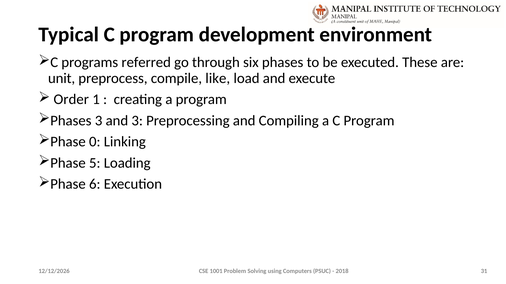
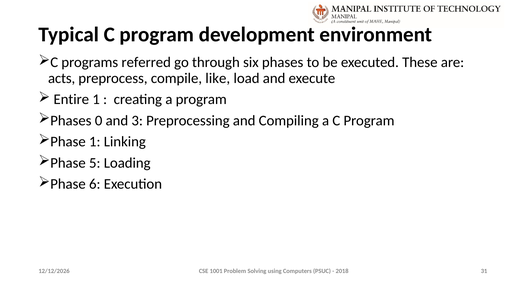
unit: unit -> acts (62, 78)
Order: Order -> Entire (71, 100)
Phases 3: 3 -> 0 (99, 121)
Phase 0: 0 -> 1 (95, 142)
